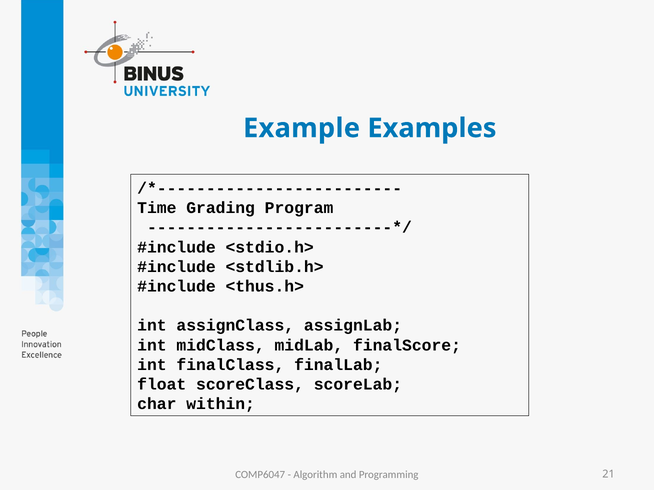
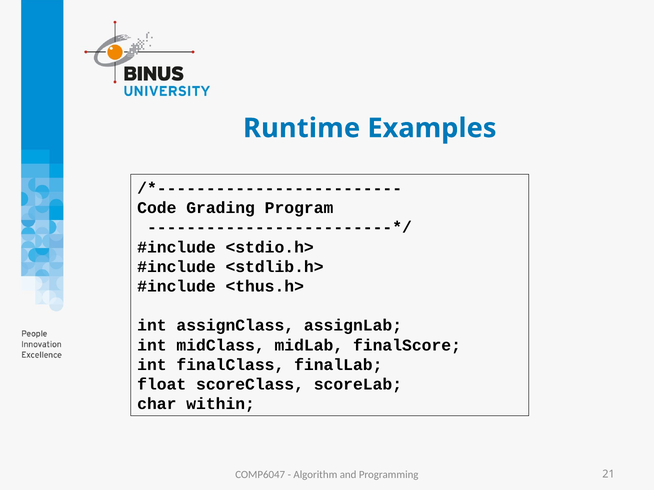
Example: Example -> Runtime (302, 128)
Time: Time -> Code (157, 208)
